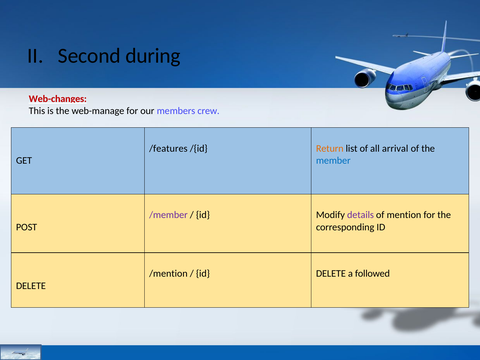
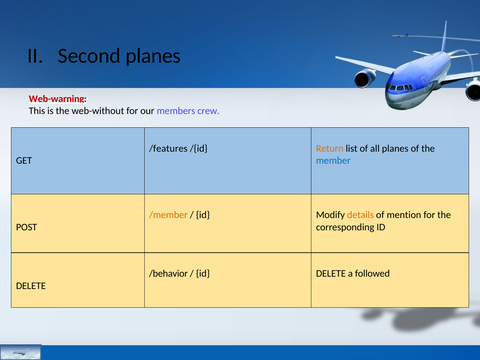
Second during: during -> planes (153, 56)
Web-changes: Web-changes -> Web-warning (58, 99)
web-manage: web-manage -> web-without (98, 111)
all arrival: arrival -> planes (395, 148)
/member colour: purple -> orange (168, 215)
details colour: purple -> orange (361, 215)
/mention: /mention -> /behavior (168, 274)
